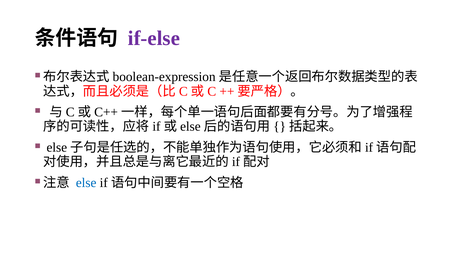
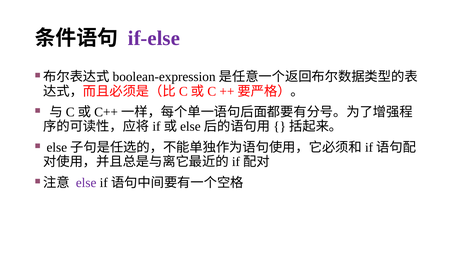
else colour: blue -> purple (86, 183)
